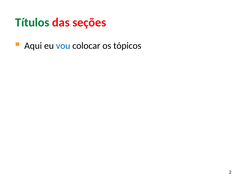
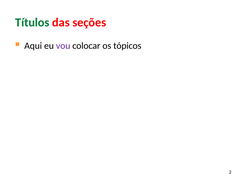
vou colour: blue -> purple (63, 46)
